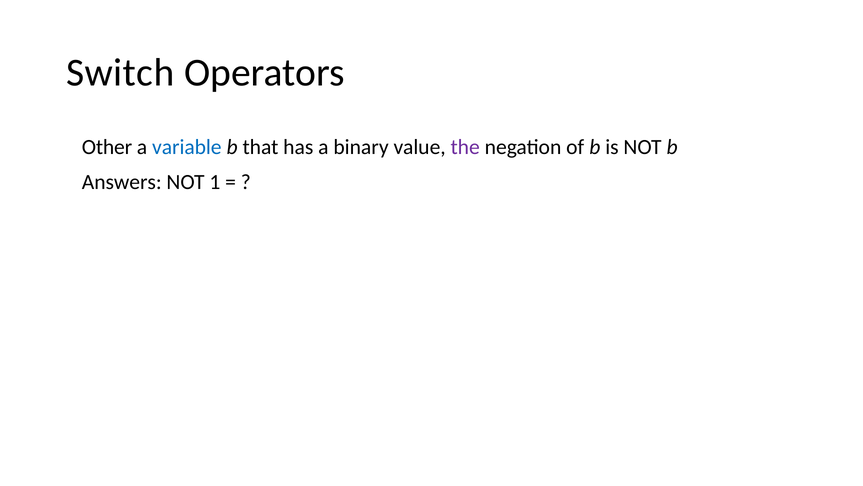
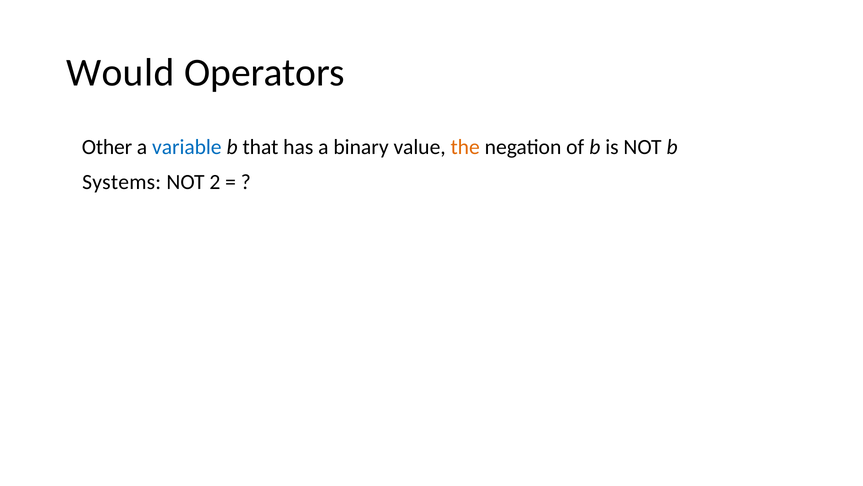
Switch: Switch -> Would (120, 72)
the colour: purple -> orange (465, 147)
Answers: Answers -> Systems (122, 182)
1: 1 -> 2 (215, 182)
